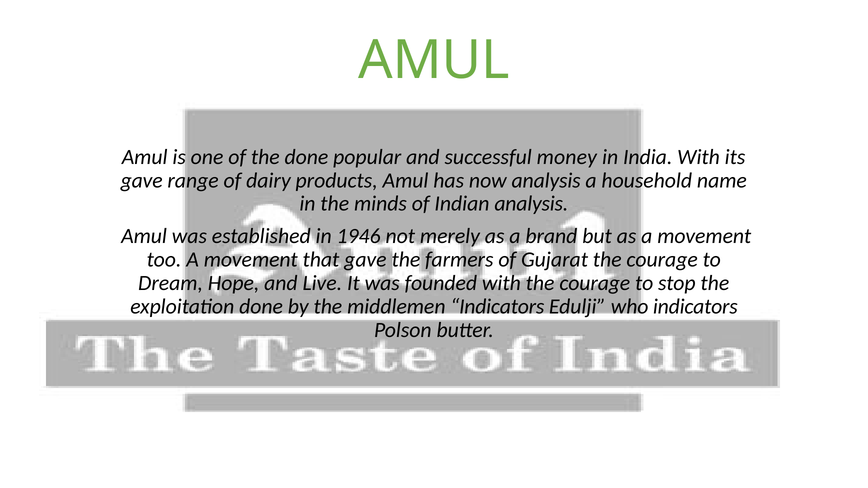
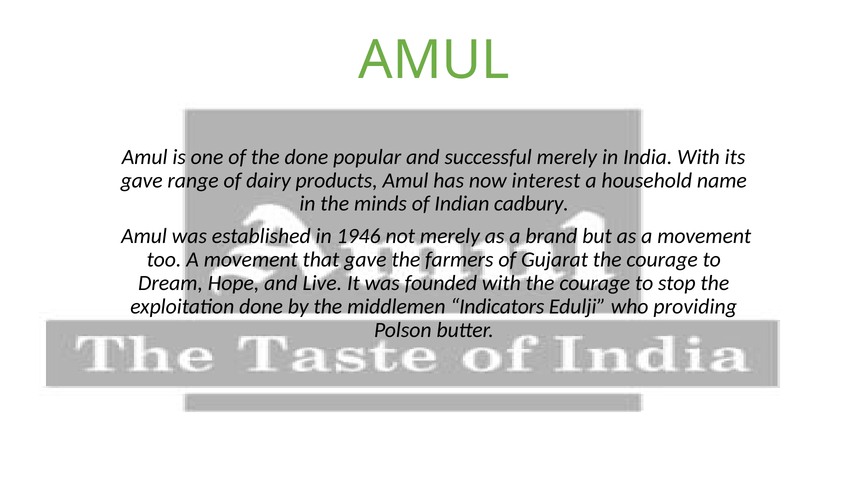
successful money: money -> merely (567, 157)
now analysis: analysis -> interest (546, 180)
Indian analysis: analysis -> cadbury (531, 204)
who indicators: indicators -> providing (695, 307)
